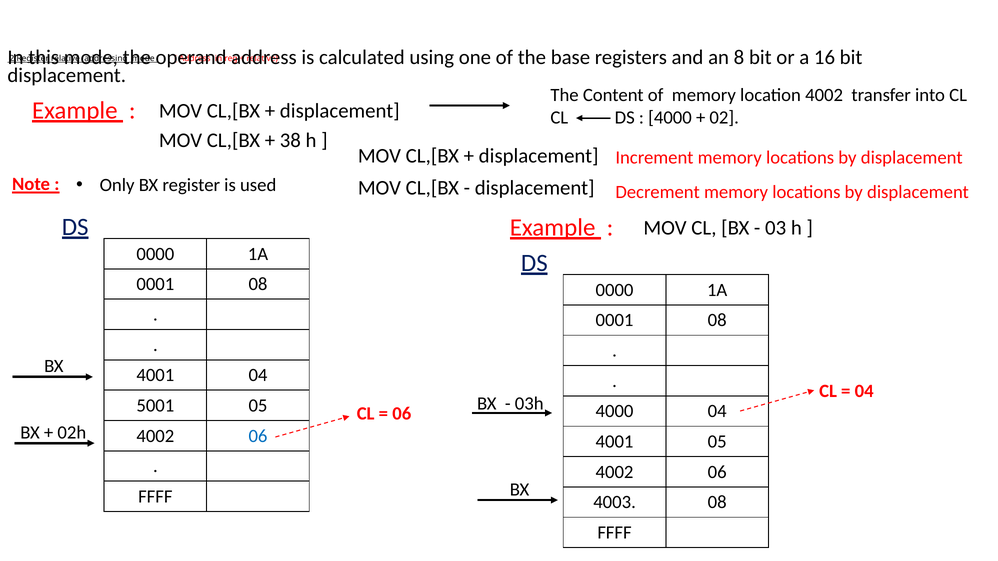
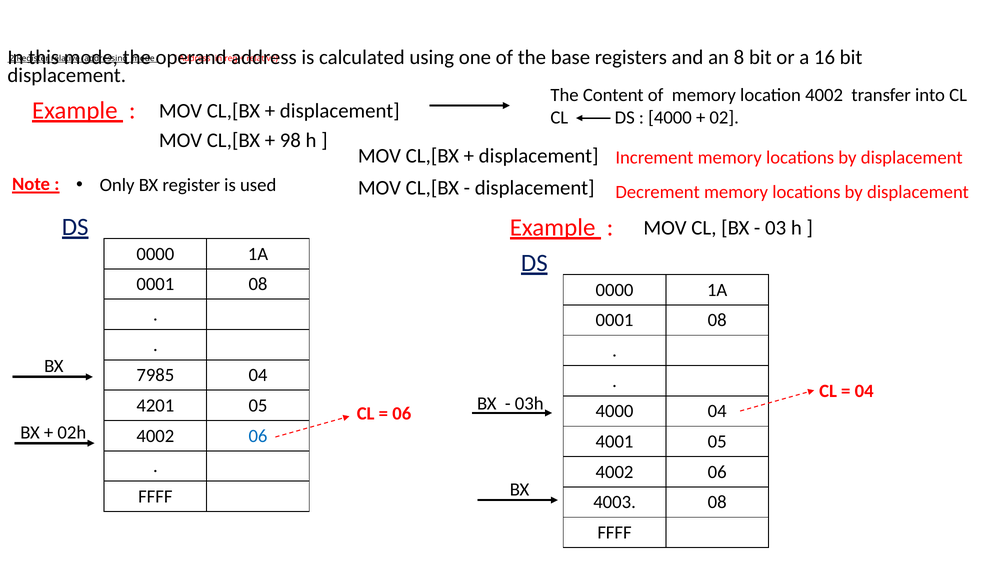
38: 38 -> 98 (290, 140)
4001: 4001 -> 7985 (155, 375)
5001: 5001 -> 4201 (155, 406)
